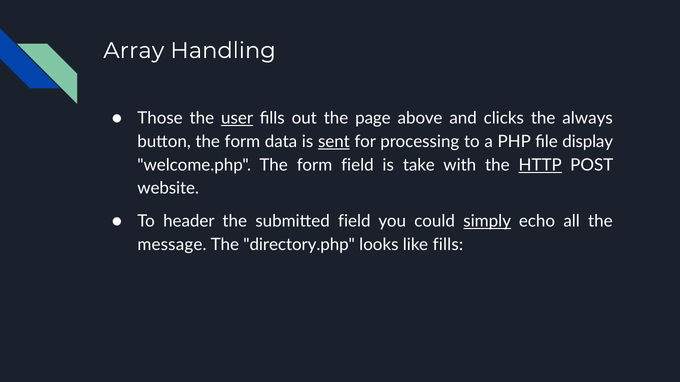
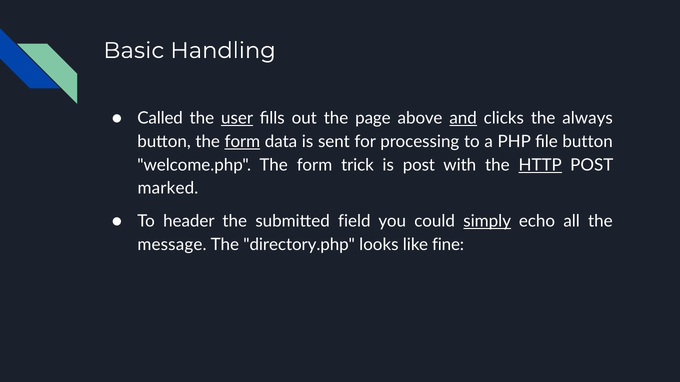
Array: Array -> Basic (134, 51)
Those: Those -> Called (160, 118)
and underline: none -> present (463, 118)
form underline: none -> present (242, 142)
sent underline: present -> none (334, 142)
file display: display -> button (588, 142)
form field: field -> trick (357, 165)
is take: take -> post (419, 165)
website: website -> marked (168, 189)
like fills: fills -> fine (448, 245)
